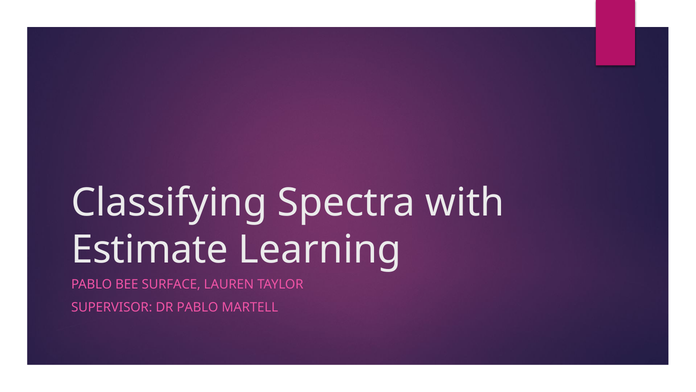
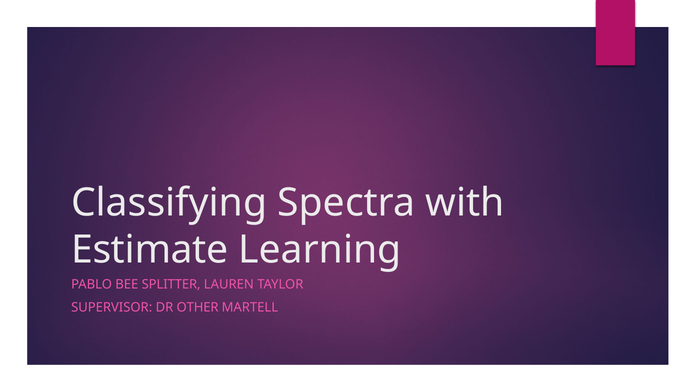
SURFACE: SURFACE -> SPLITTER (171, 284)
DR PABLO: PABLO -> OTHER (198, 307)
